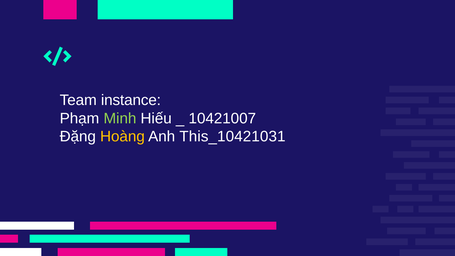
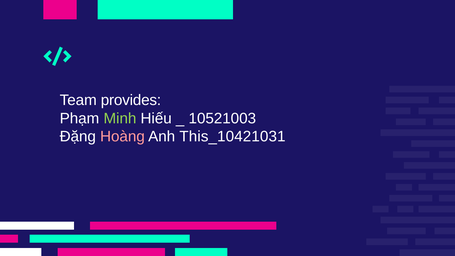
instance: instance -> provides (131, 100)
10421007: 10421007 -> 10521003 (222, 118)
Hoàng colour: yellow -> pink (122, 137)
